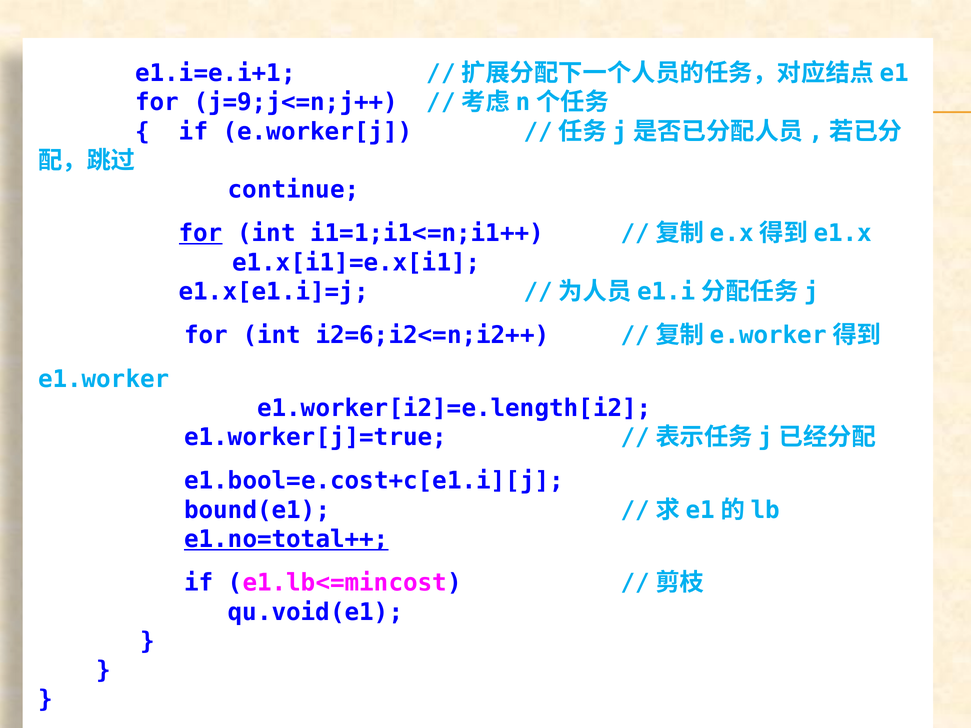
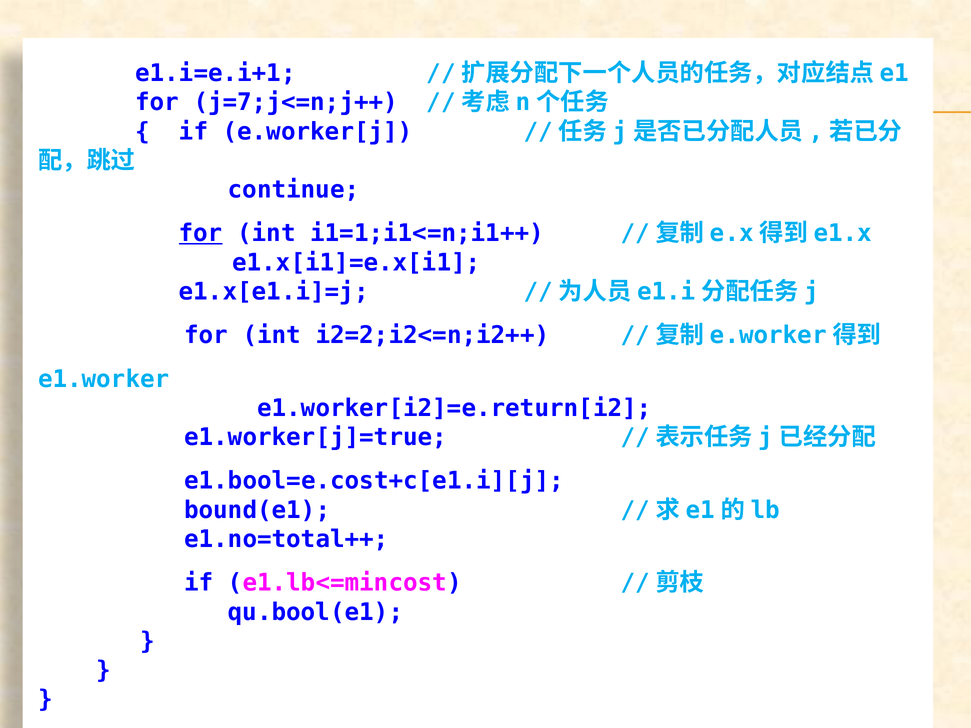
j=9;j<=n;j++: j=9;j<=n;j++ -> j=7;j<=n;j++ (296, 102)
i2=6;i2<=n;i2++: i2=6;i2<=n;i2++ -> i2=2;i2<=n;i2++ (432, 335)
e1.worker[i2]=e.length[i2: e1.worker[i2]=e.length[i2 -> e1.worker[i2]=e.return[i2 (454, 408)
e1.no=total++ underline: present -> none (286, 539)
qu.void(e1: qu.void(e1 -> qu.bool(e1 (316, 612)
